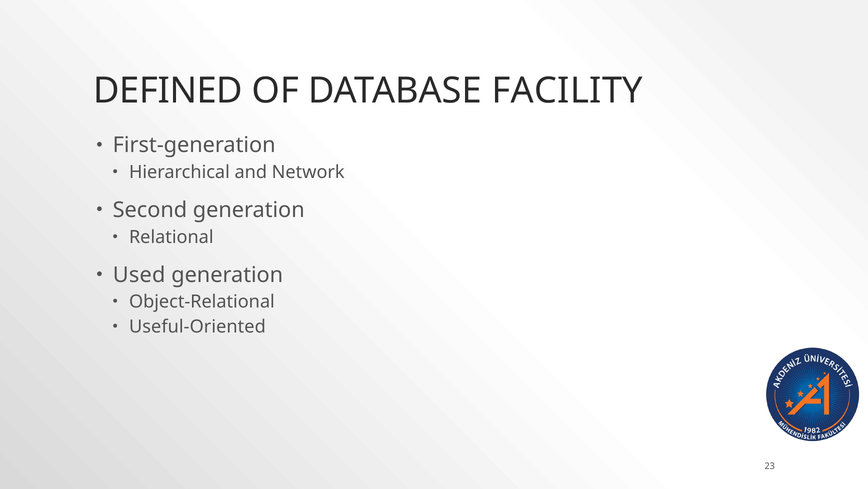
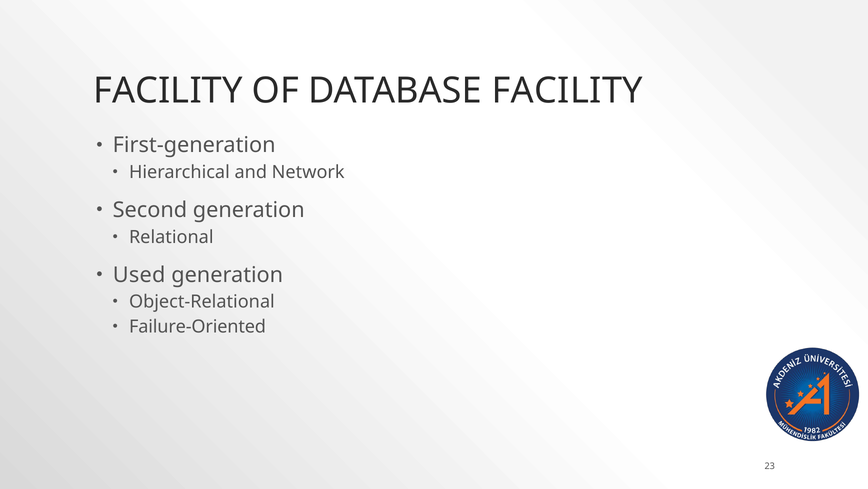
DEFINED: DEFINED -> FACILITY (168, 91)
Useful-Oriented: Useful-Oriented -> Failure-Oriented (198, 326)
